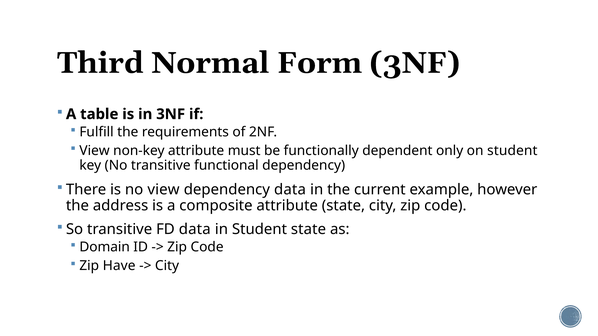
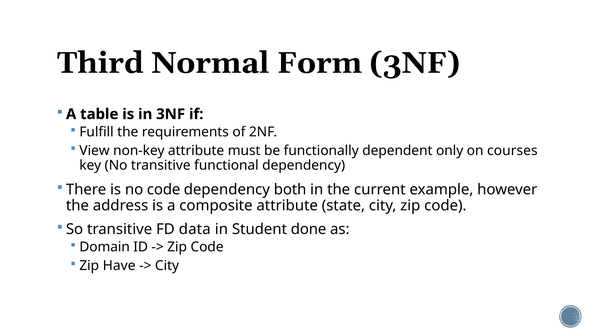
on student: student -> courses (512, 151)
no view: view -> code (164, 190)
dependency data: data -> both (290, 190)
Student state: state -> done (309, 229)
